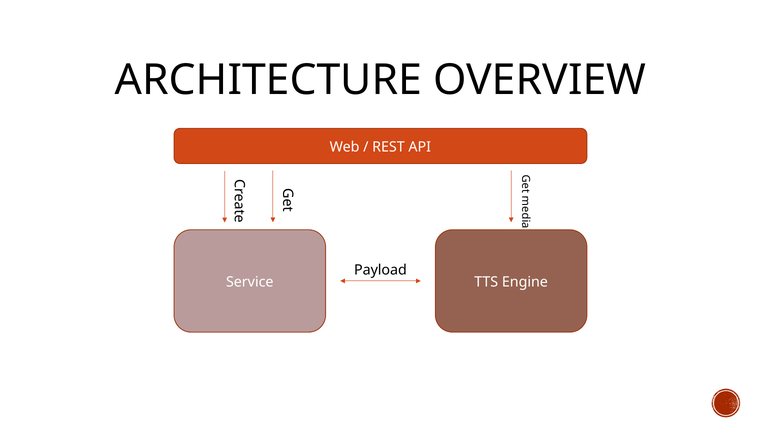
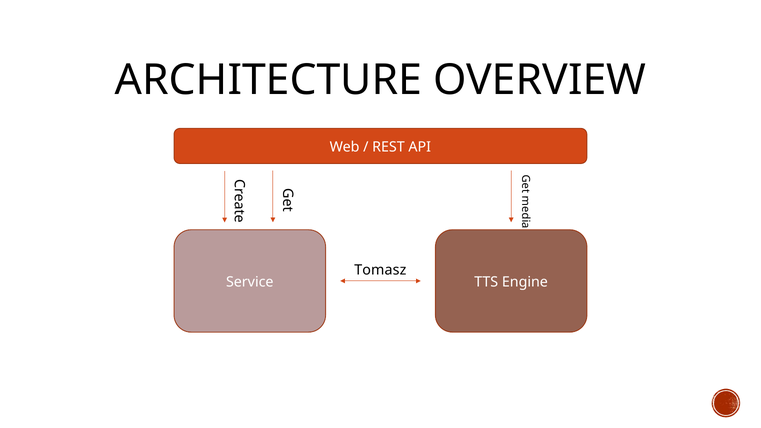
Payload: Payload -> Tomasz (380, 270)
